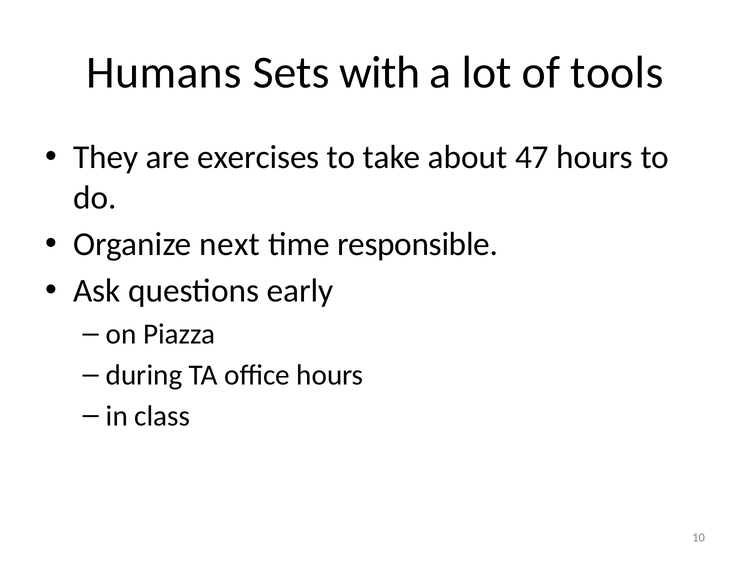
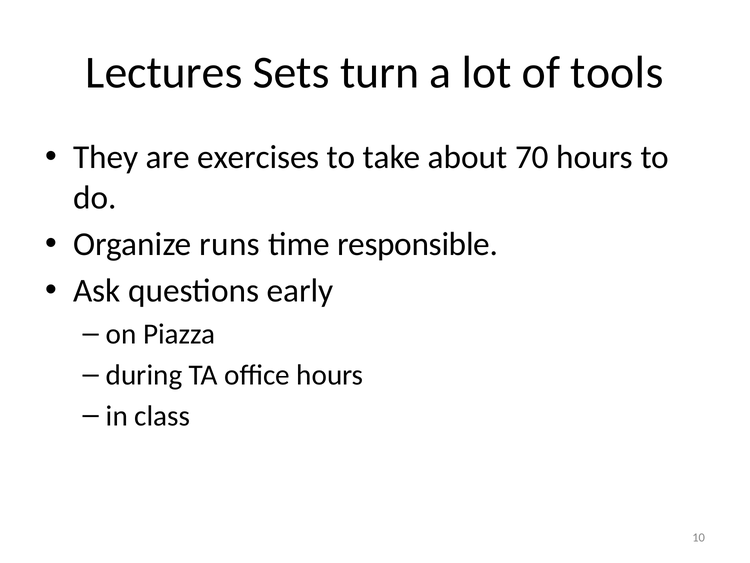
Humans: Humans -> Lectures (164, 73)
with: with -> turn (380, 73)
47: 47 -> 70 (532, 157)
next: next -> runs (230, 244)
